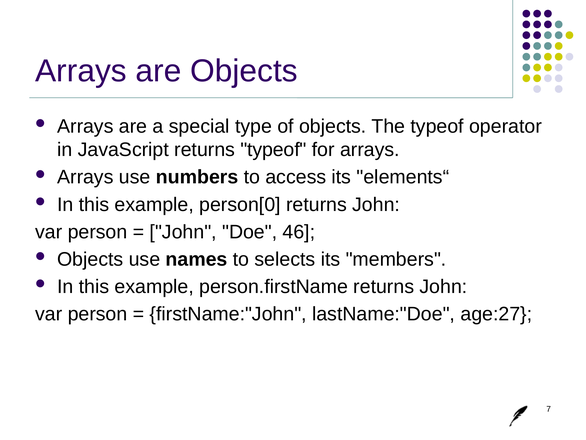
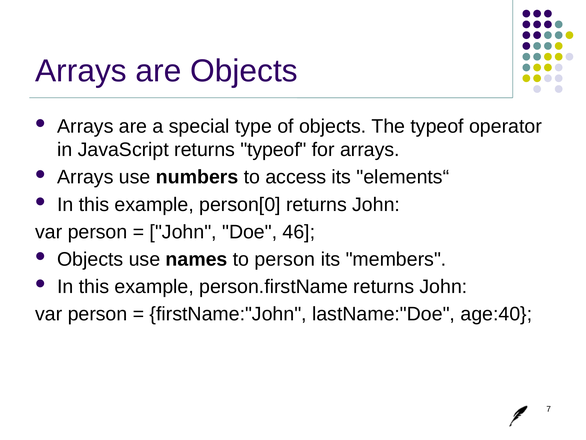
to selects: selects -> person (285, 259)
age:27: age:27 -> age:40 (496, 314)
